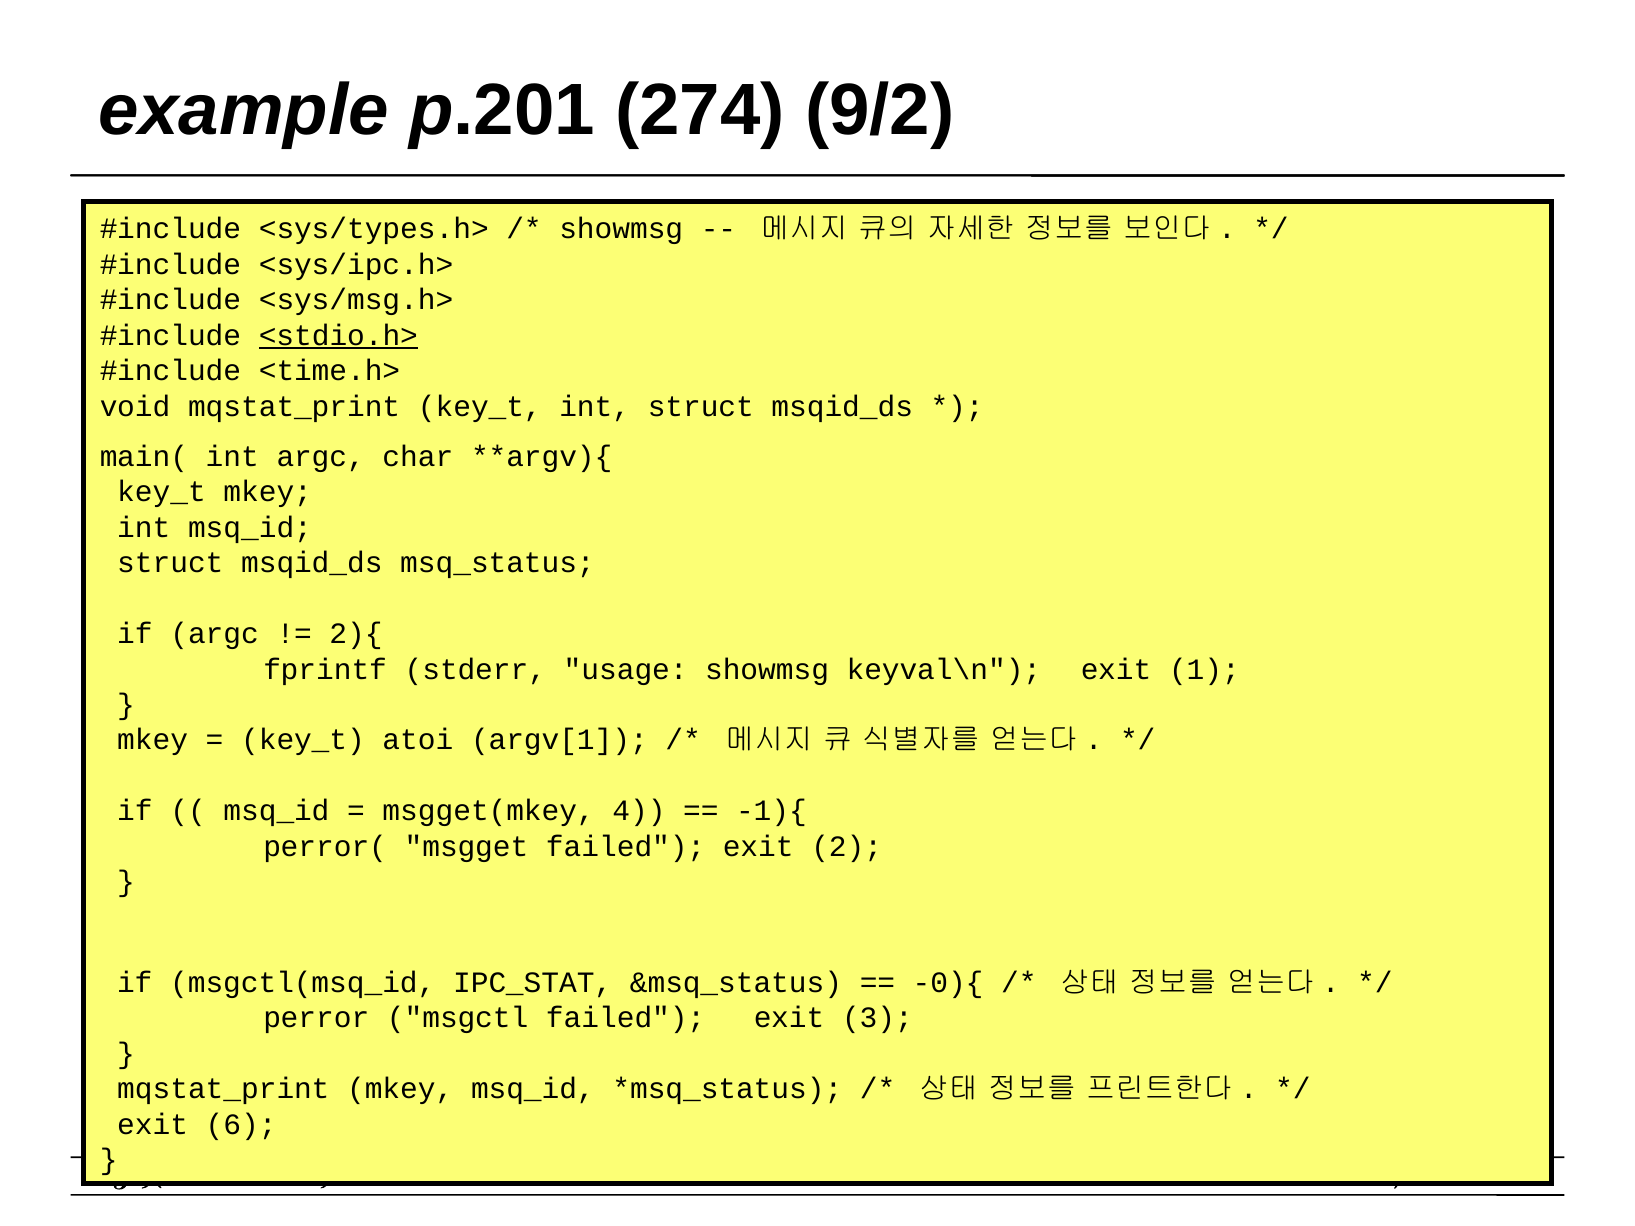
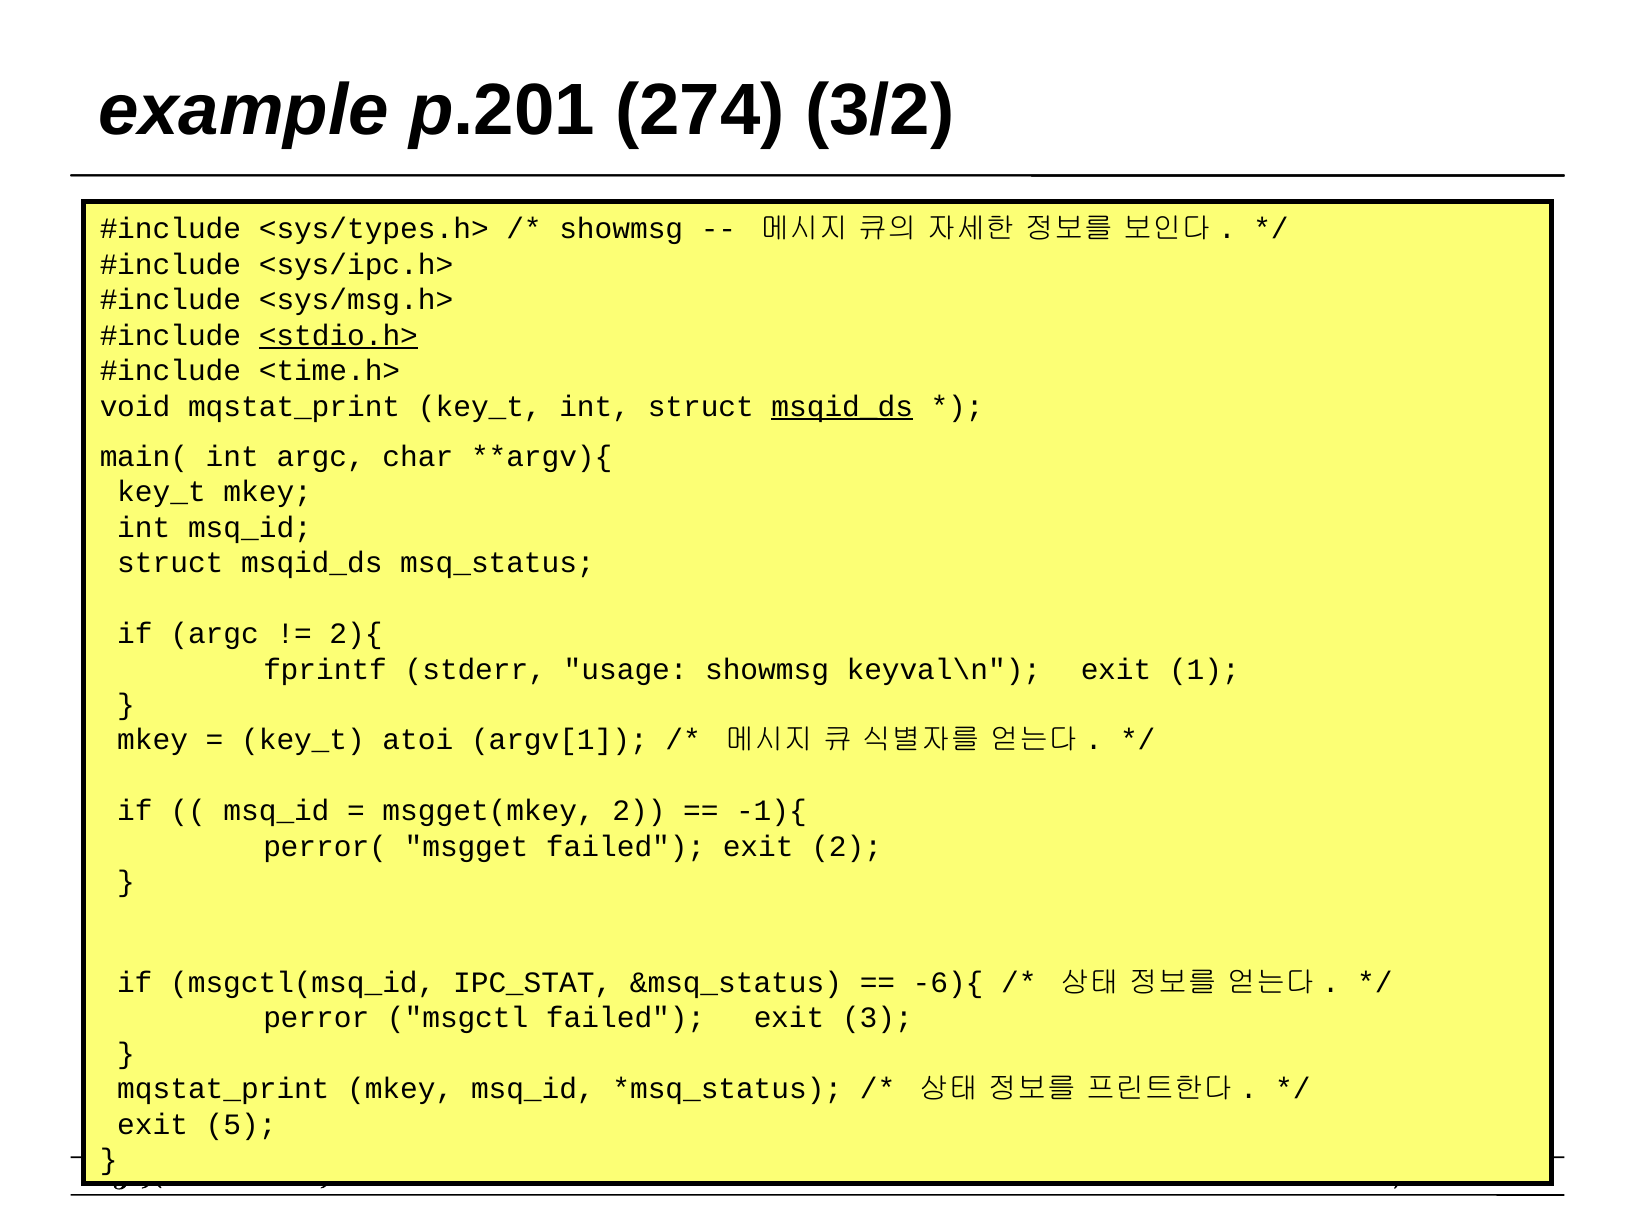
9/2: 9/2 -> 3/2 (880, 111)
msqid_ds underline: none -> present (842, 406)
msgget(mkey 4: 4 -> 2 (639, 811)
-0){: -0){ -> -6){ (948, 983)
6: 6 -> 5 (241, 1125)
